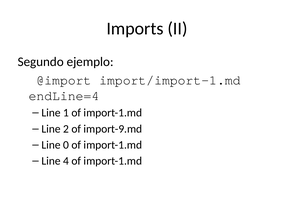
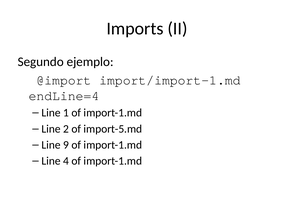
import-9.md: import-9.md -> import-5.md (113, 129)
0: 0 -> 9 (66, 145)
